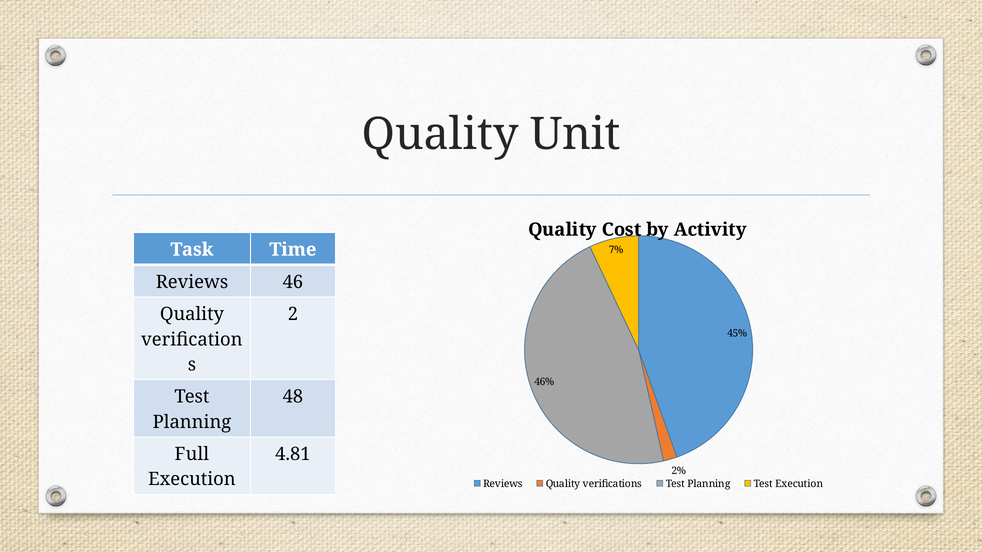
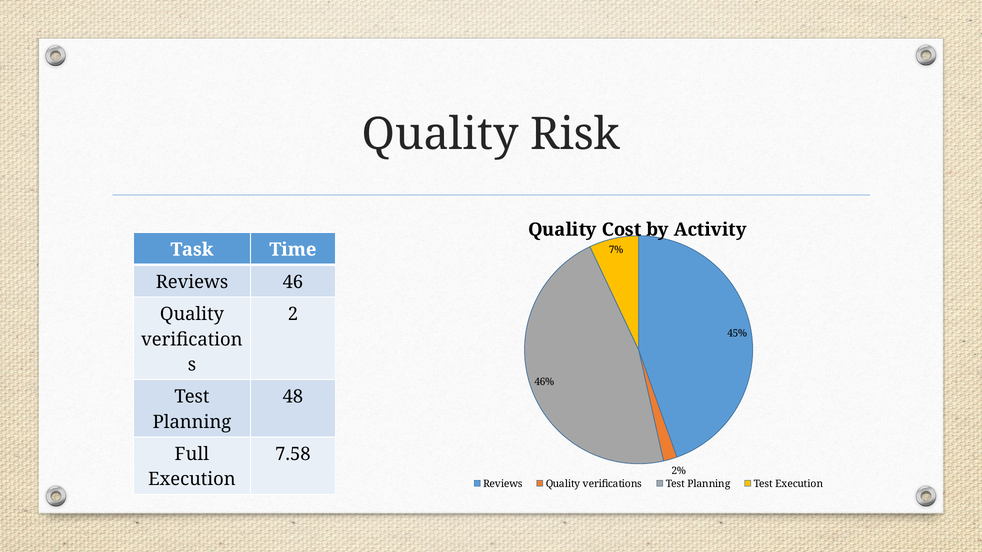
Unit: Unit -> Risk (575, 135)
4.81: 4.81 -> 7.58 (293, 455)
